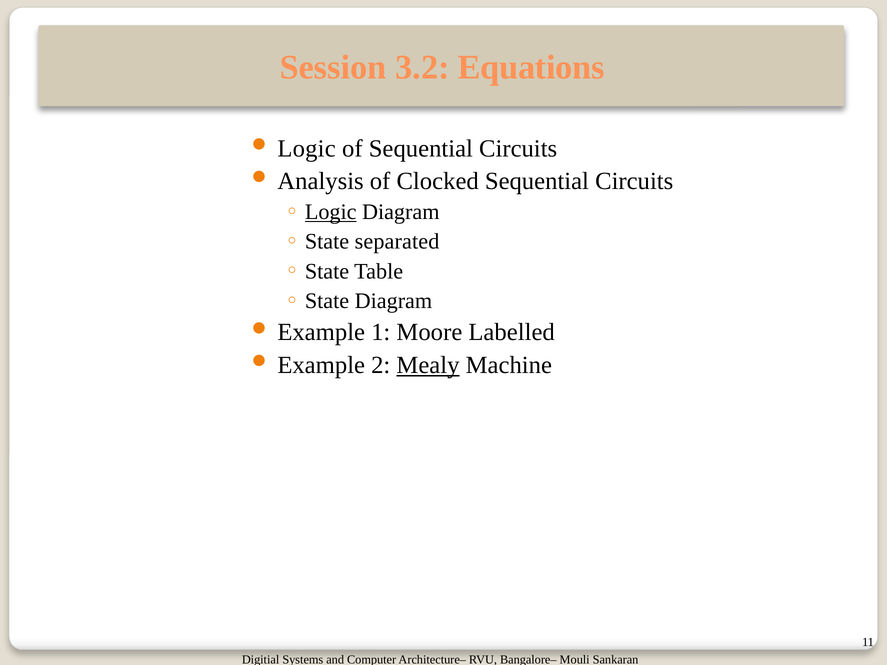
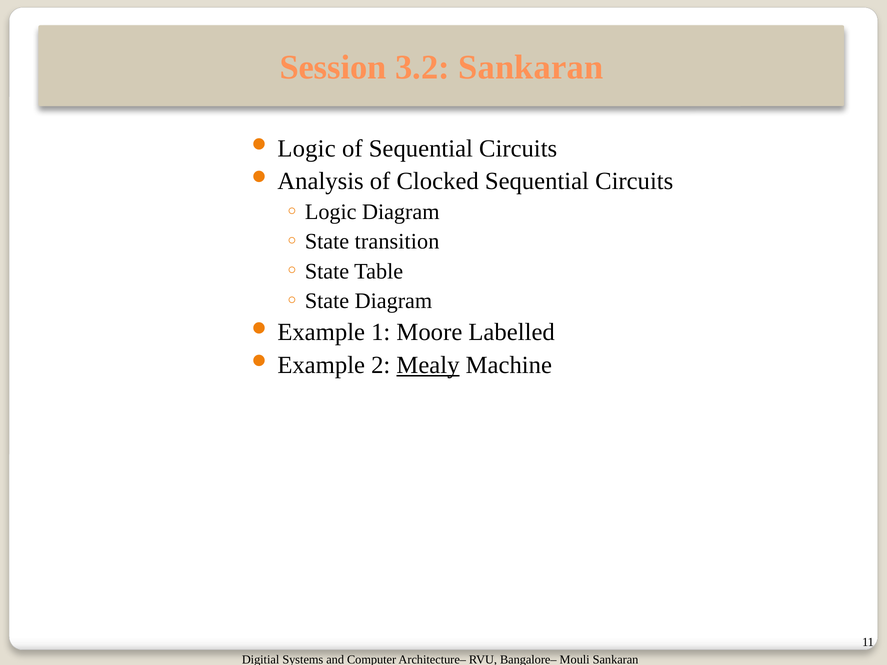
3.2 Equations: Equations -> Sankaran (531, 67)
Logic underline: present -> none (331, 212)
separated: separated -> transition (397, 242)
